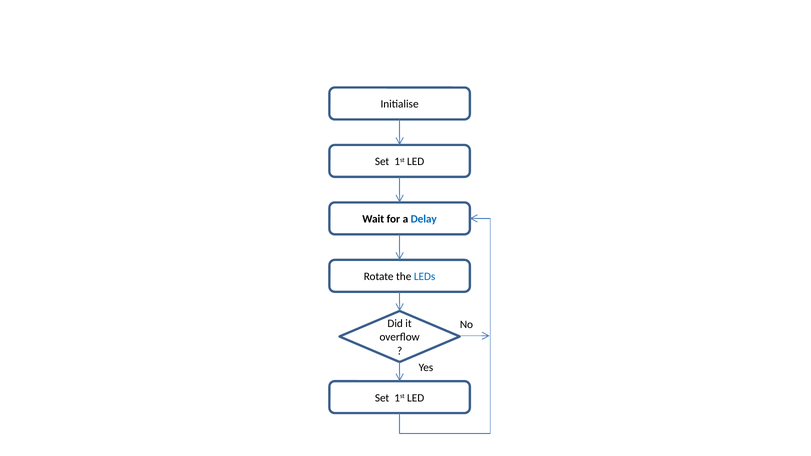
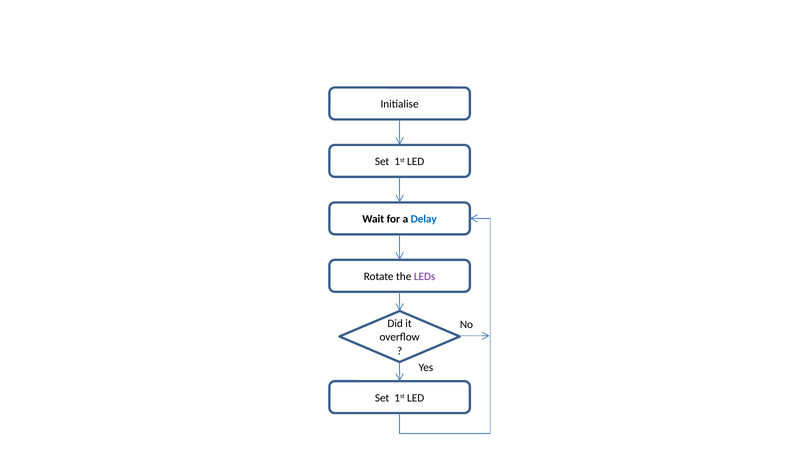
LEDs colour: blue -> purple (425, 277)
